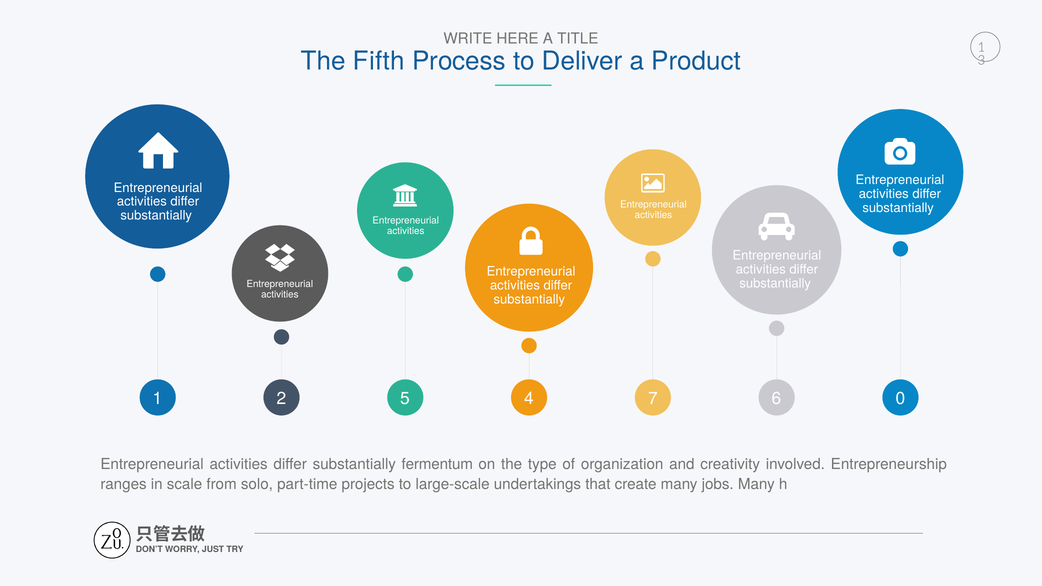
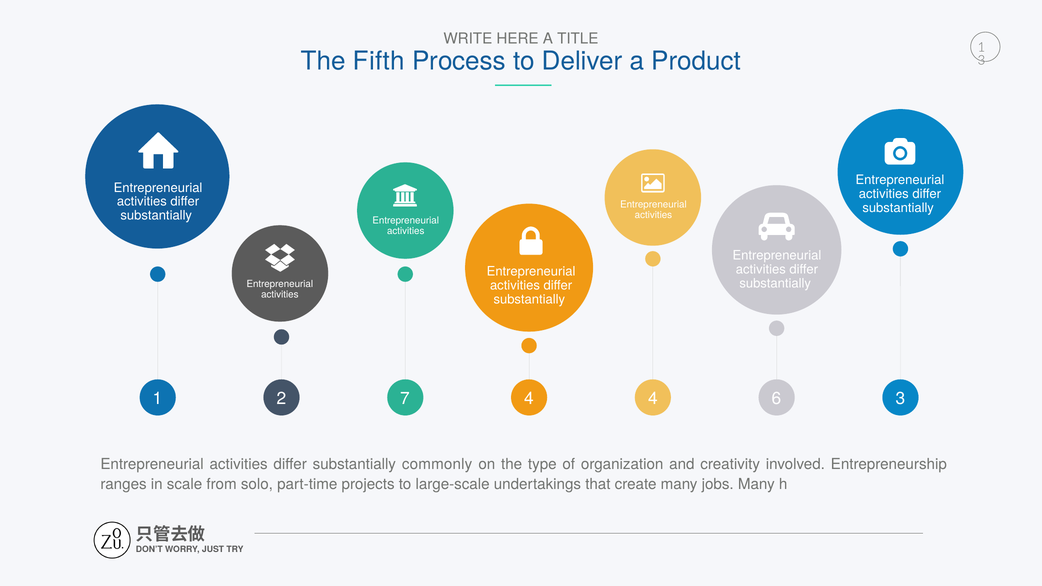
5: 5 -> 7 (405, 399)
4 7: 7 -> 4 (653, 399)
6 0: 0 -> 3 (900, 399)
fermentum: fermentum -> commonly (437, 464)
